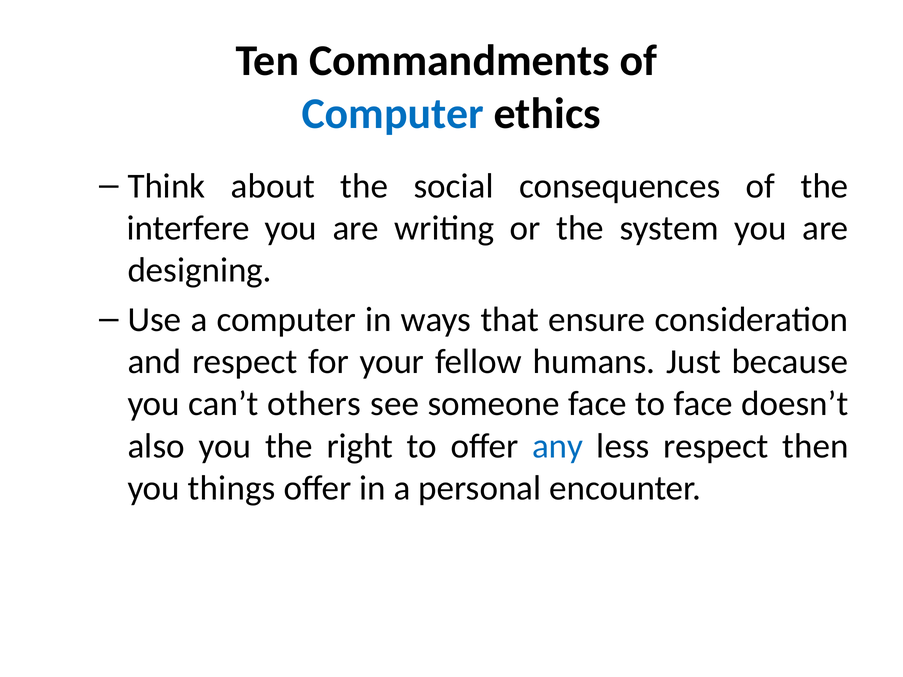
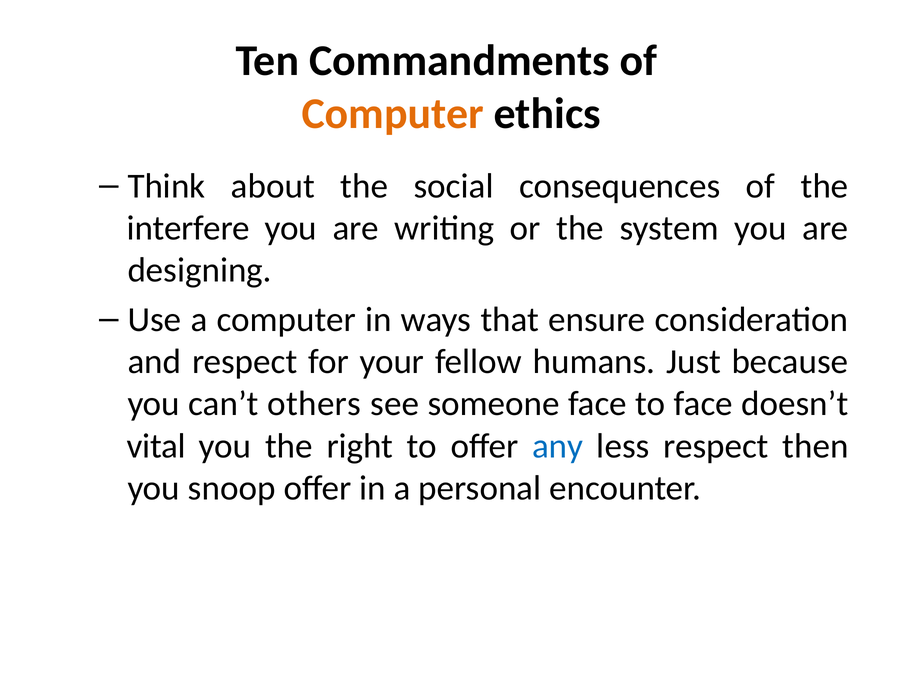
Computer colour: blue -> orange (393, 114)
also: also -> vital (156, 446)
things: things -> snoop (232, 488)
